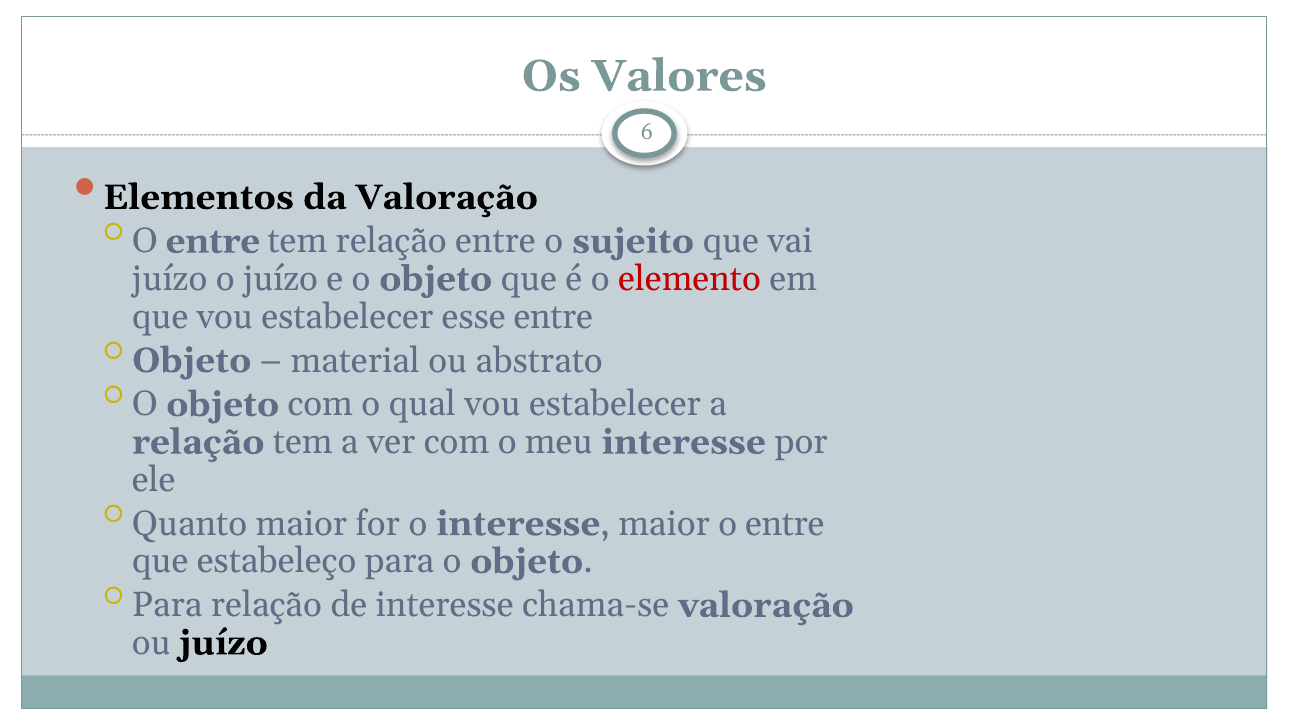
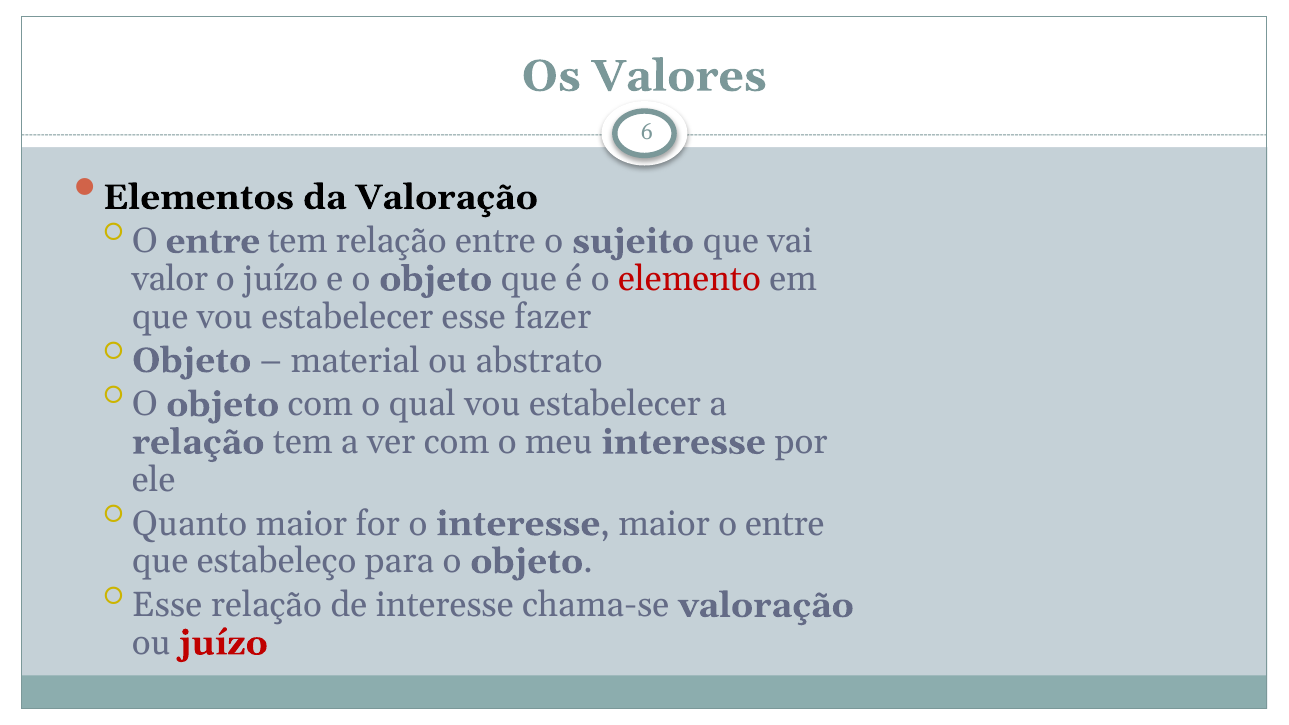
juízo: juízo -> valor (170, 279)
esse entre: entre -> fazer (553, 317)
Para: Para -> Esse (167, 605)
juízo colour: black -> red (224, 643)
